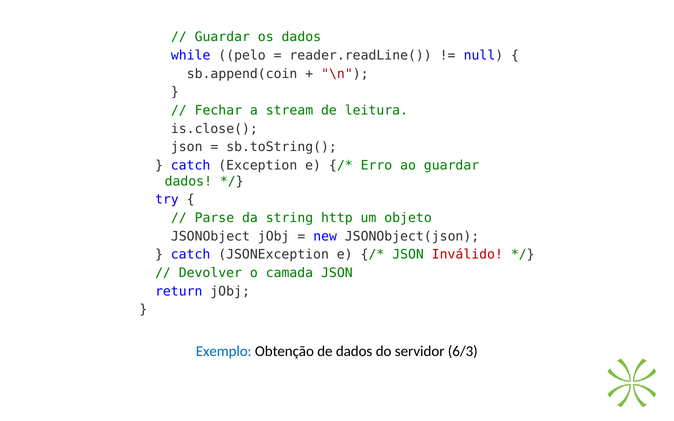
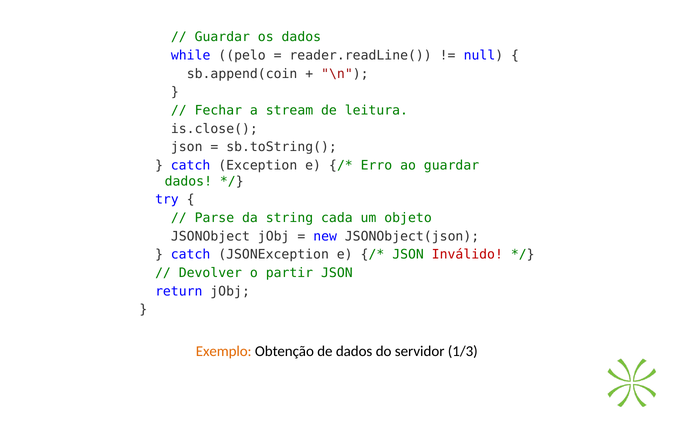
http: http -> cada (337, 218)
camada: camada -> partir (289, 273)
Exemplo colour: blue -> orange (224, 351)
6/3: 6/3 -> 1/3 (463, 351)
